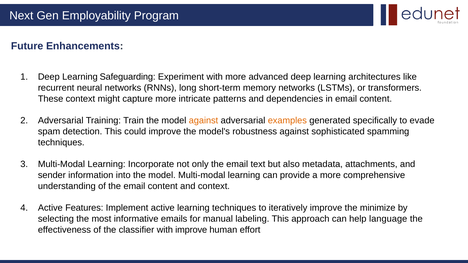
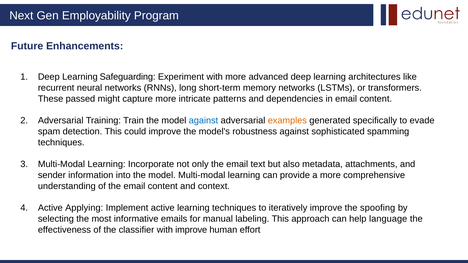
These context: context -> passed (80, 99)
against colour: orange -> blue (203, 121)
Features: Features -> Applying (84, 208)
minimize: minimize -> spoofing (378, 208)
